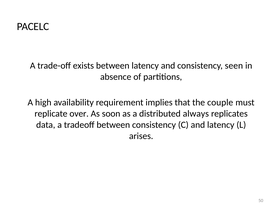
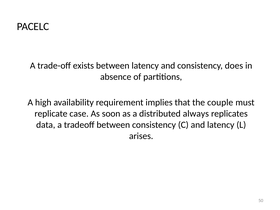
seen: seen -> does (234, 66)
over: over -> case (79, 114)
